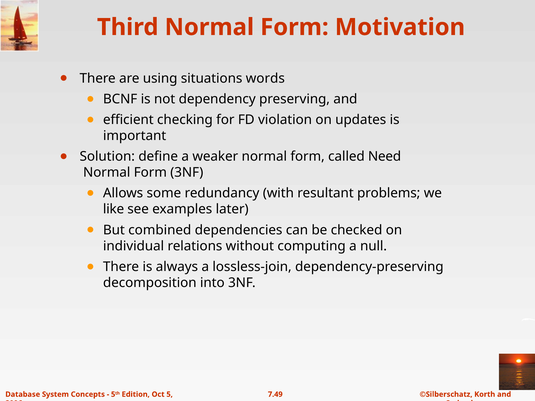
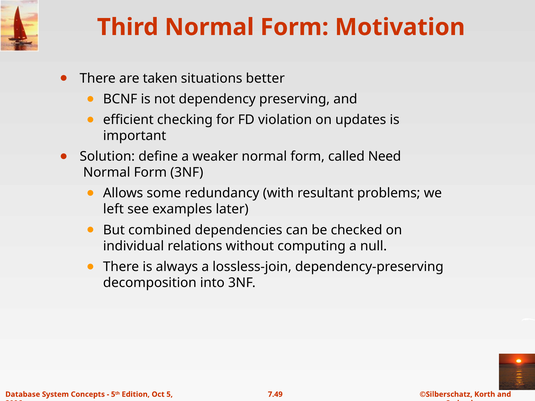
using: using -> taken (160, 78)
words: words -> better (265, 78)
like: like -> left (113, 209)
